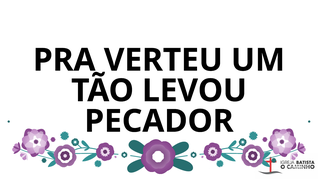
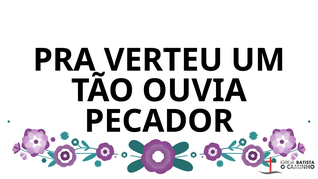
LEVOU: LEVOU -> OUVIA (194, 91)
